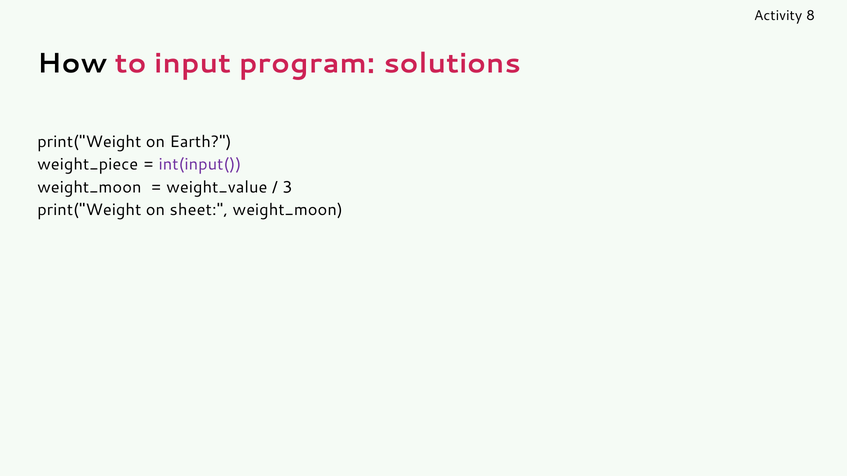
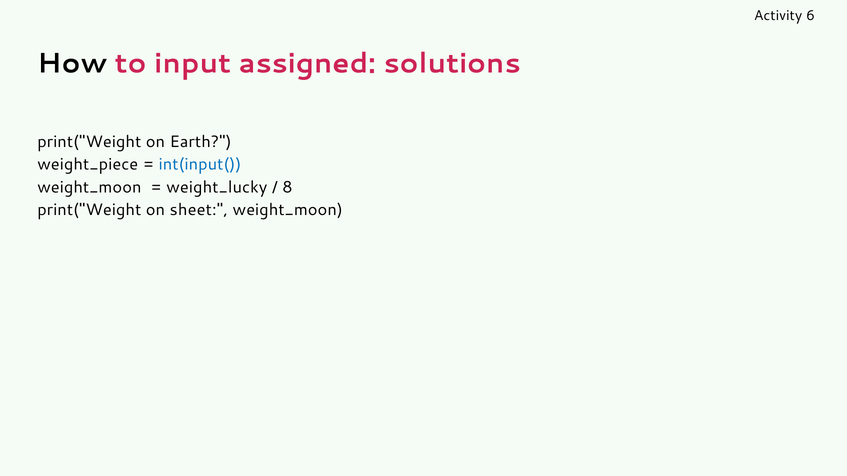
8: 8 -> 6 (810, 16)
program: program -> assigned (307, 64)
int(input( colour: purple -> blue (200, 165)
weight_value: weight_value -> weight_lucky (217, 187)
3: 3 -> 8 (287, 187)
